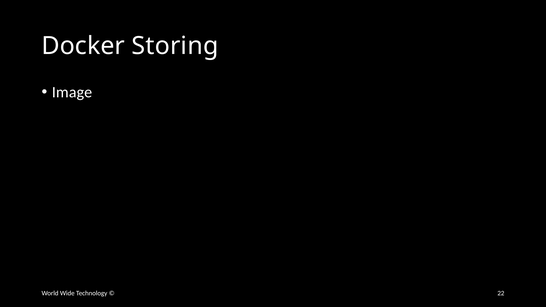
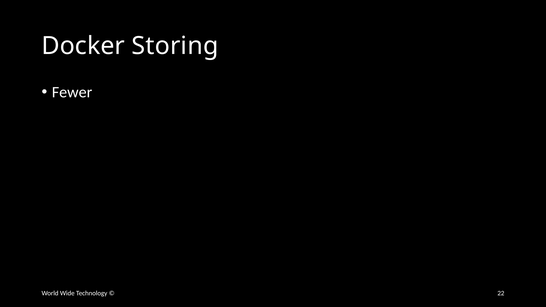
Image: Image -> Fewer (72, 92)
